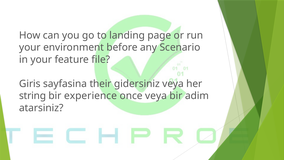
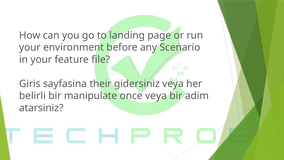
string: string -> belirli (32, 96)
experience: experience -> manipulate (91, 96)
